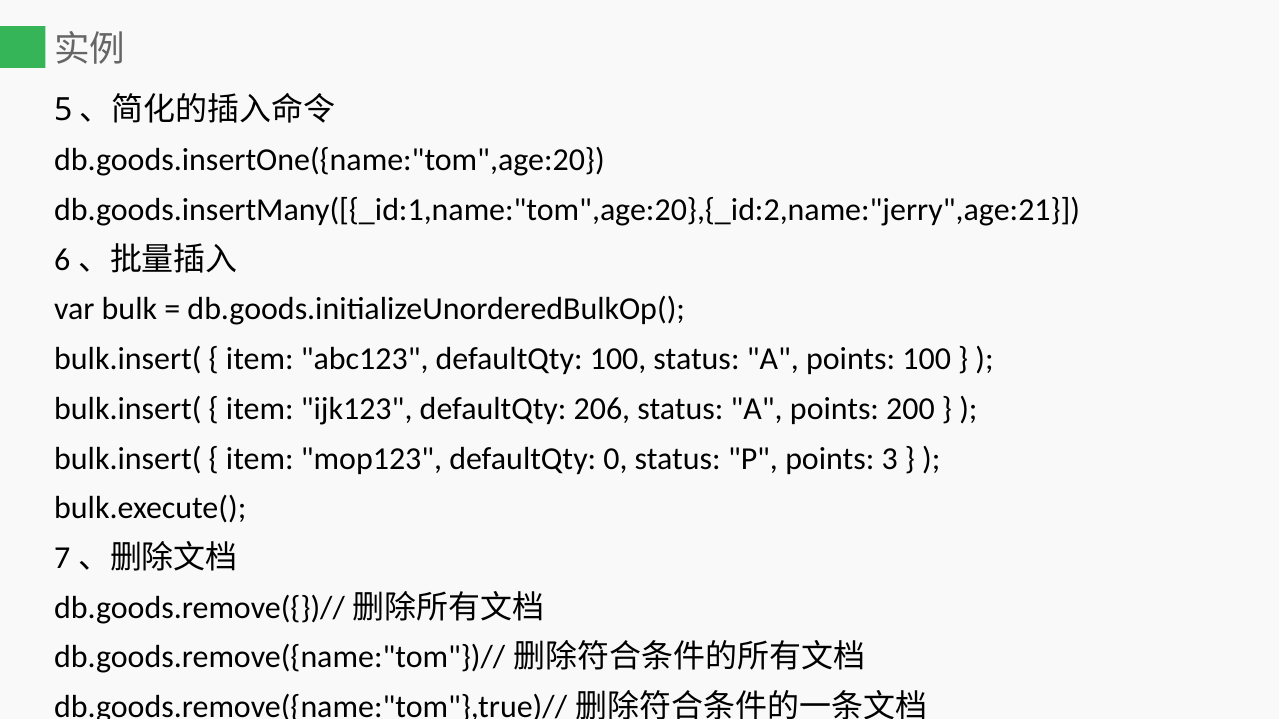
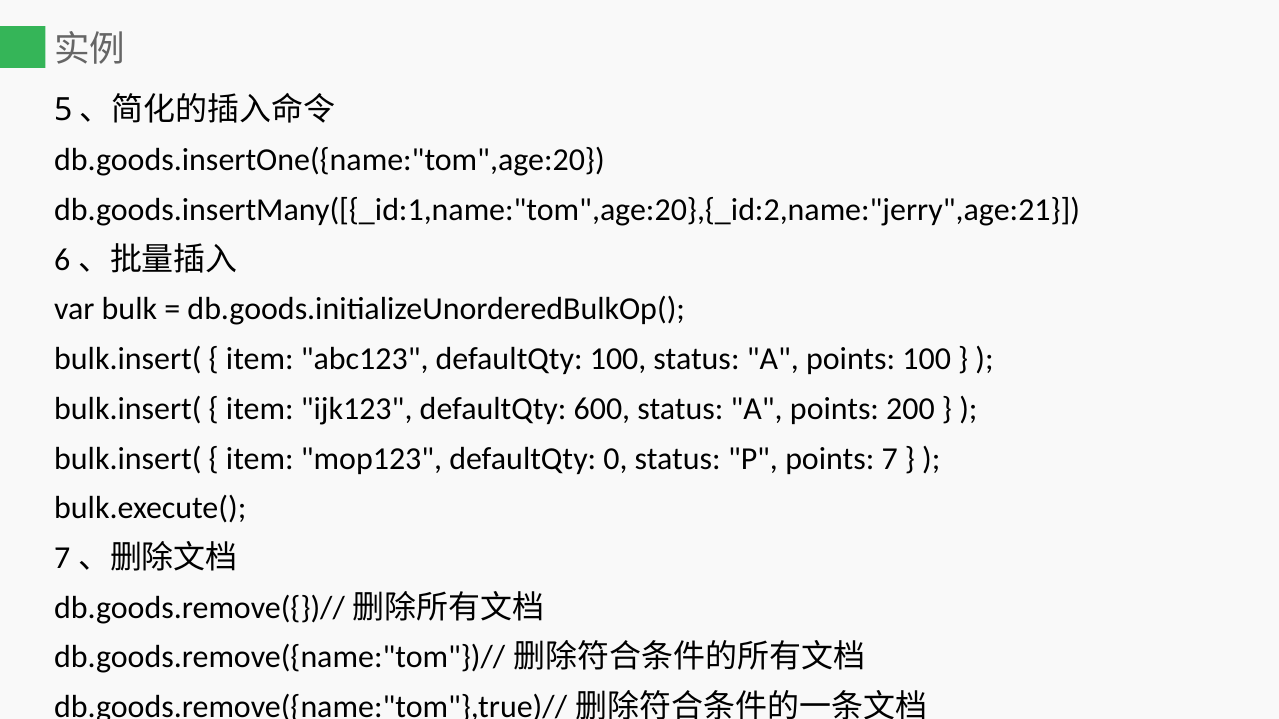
206: 206 -> 600 (602, 409)
3: 3 -> 7 (890, 459)
